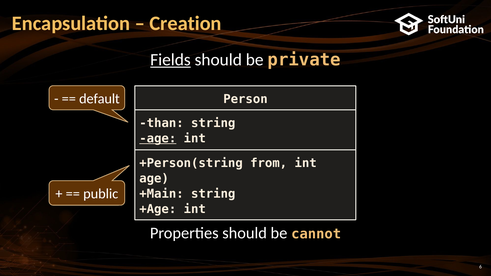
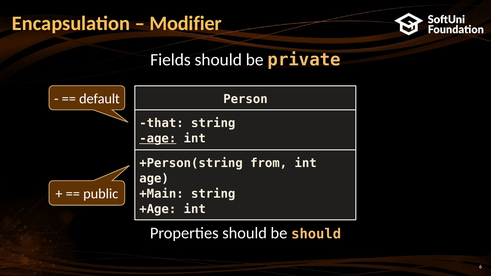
Creation: Creation -> Modifier (186, 23)
Fields underline: present -> none (170, 60)
than: than -> that (162, 123)
be cannot: cannot -> should (316, 234)
